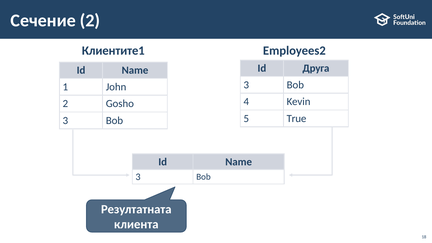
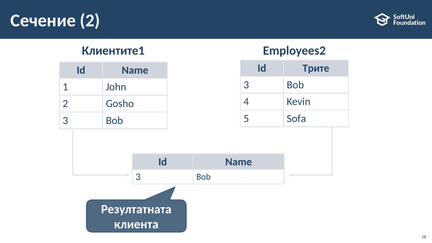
Друга: Друга -> Трите (316, 68)
True: True -> Sofa (296, 119)
